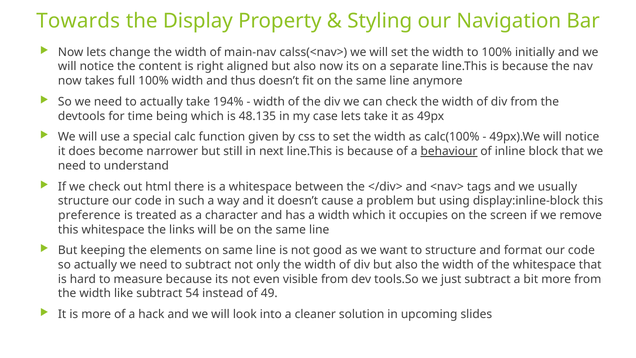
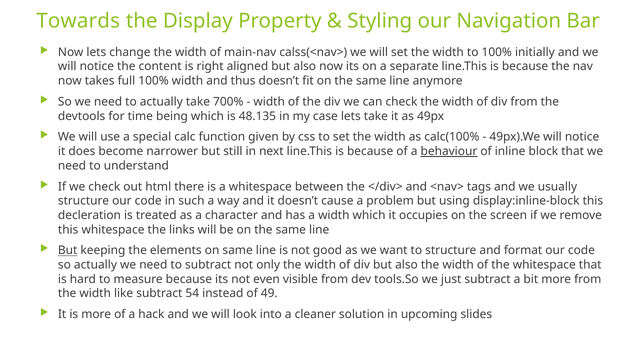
194%: 194% -> 700% (228, 102)
preference: preference -> decleration (89, 215)
But underline: none -> present (68, 250)
